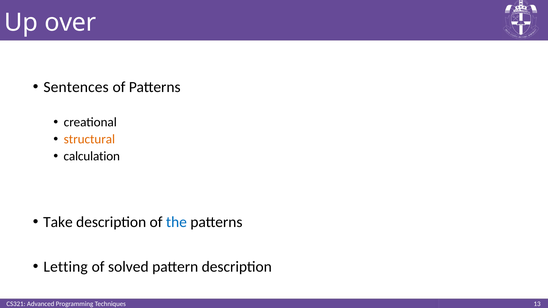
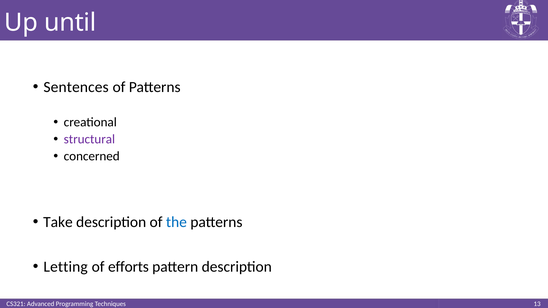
over: over -> until (70, 23)
structural colour: orange -> purple (89, 139)
calculation: calculation -> concerned (92, 156)
solved: solved -> efforts (128, 267)
